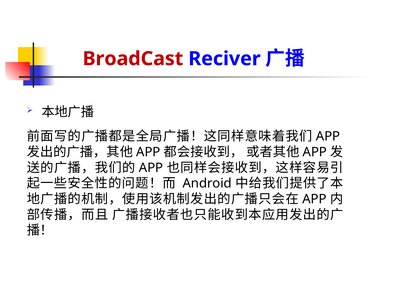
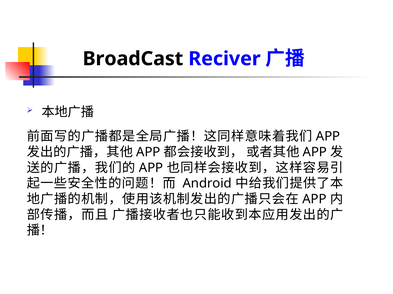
BroadCast colour: red -> black (133, 59)
